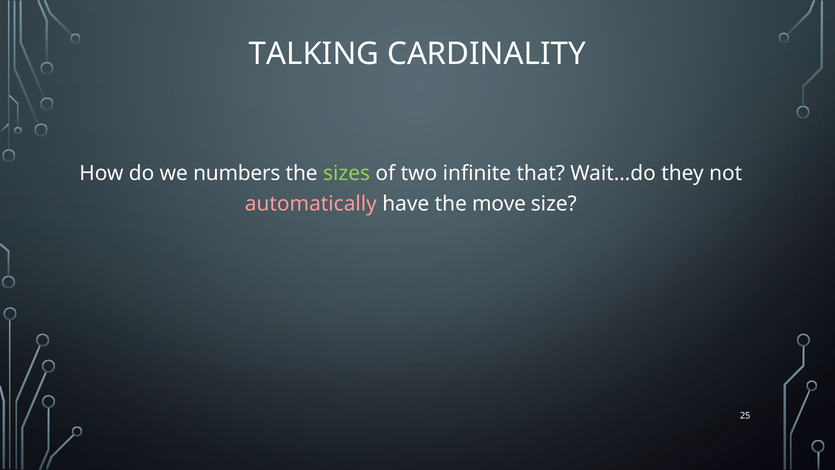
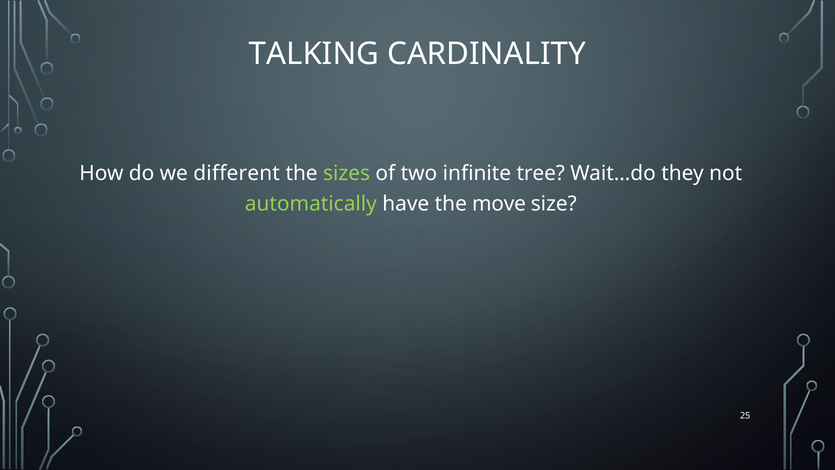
numbers: numbers -> different (237, 173)
that: that -> tree (541, 173)
automatically colour: pink -> light green (311, 204)
